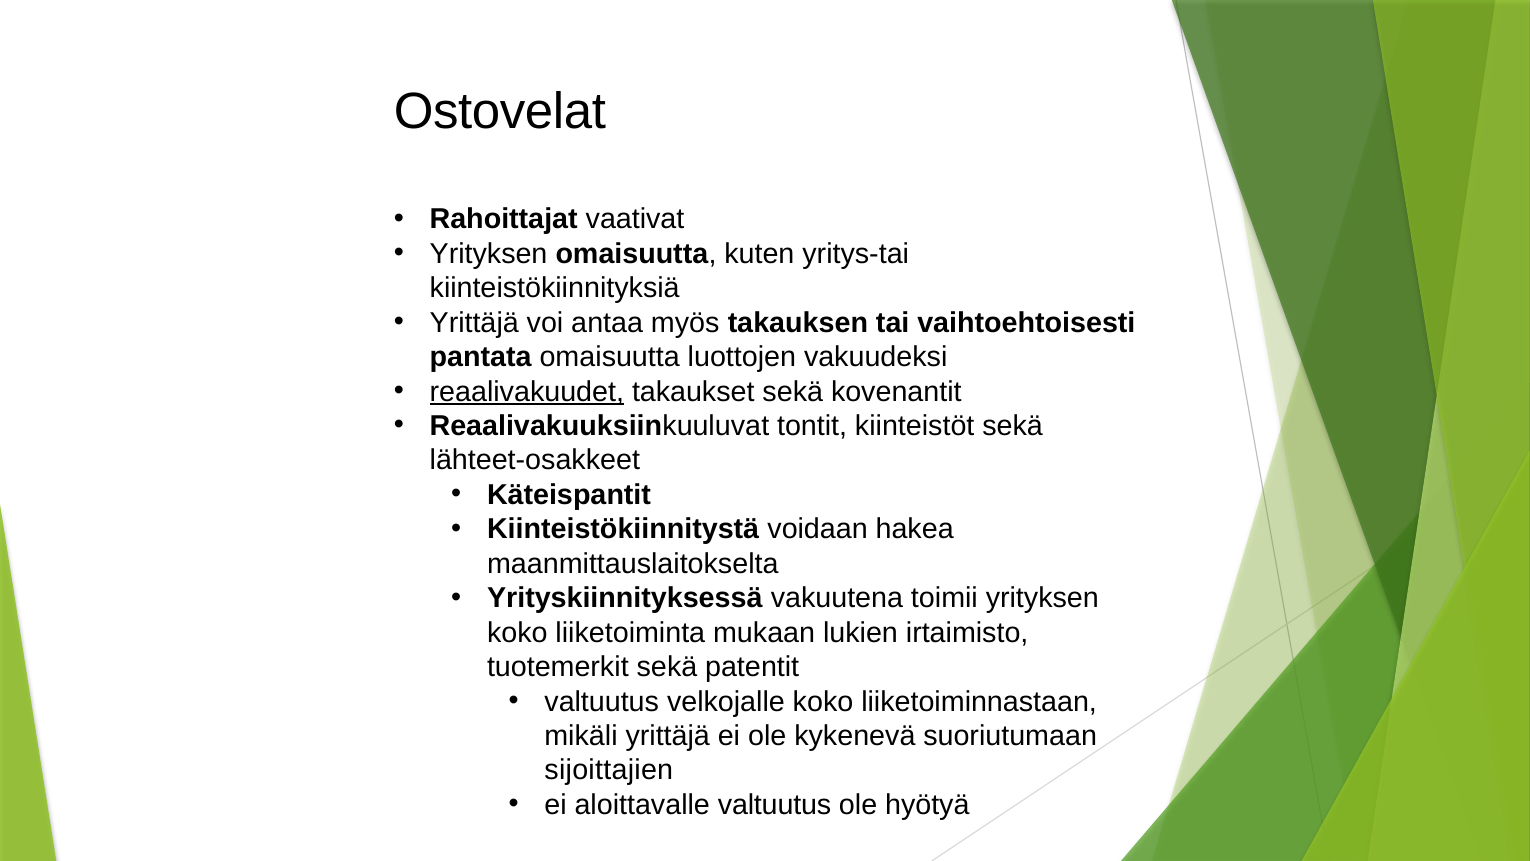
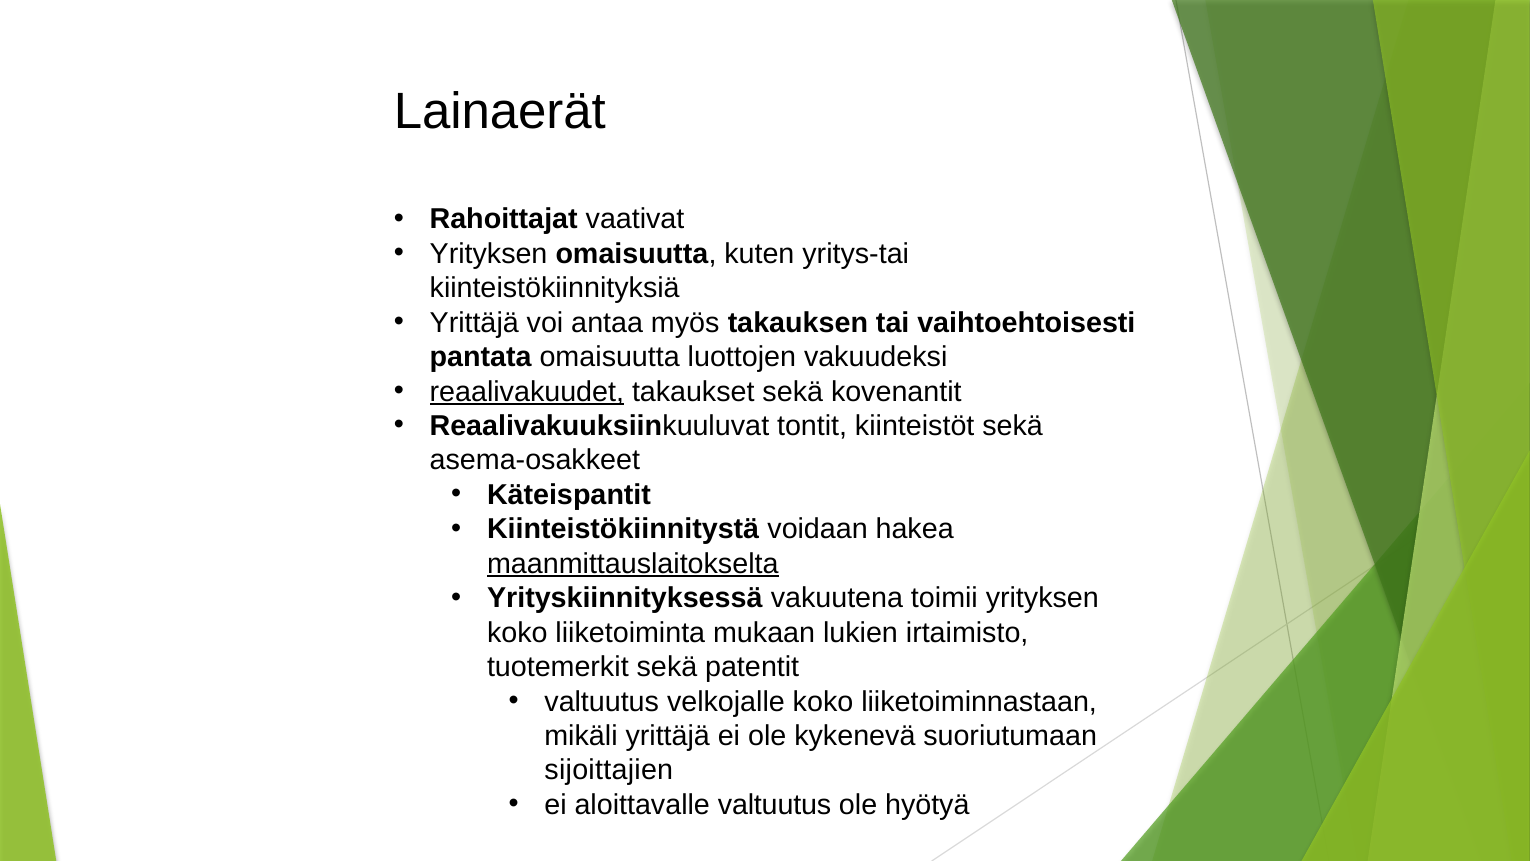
Ostovelat: Ostovelat -> Lainaerät (500, 112)
lähteet-osakkeet: lähteet-osakkeet -> asema-osakkeet (535, 460)
maanmittauslaitokselta underline: none -> present (633, 564)
